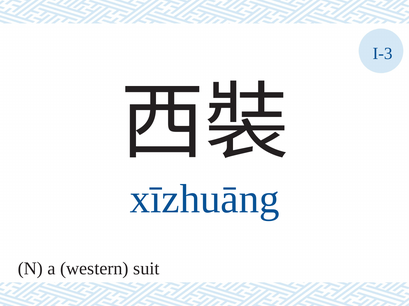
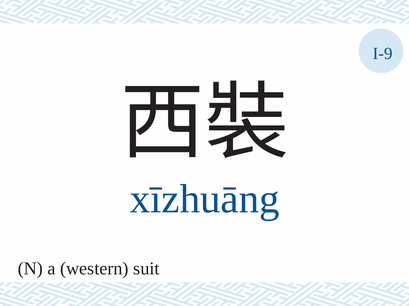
I-3: I-3 -> I-9 (383, 54)
